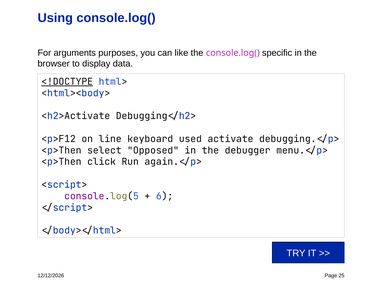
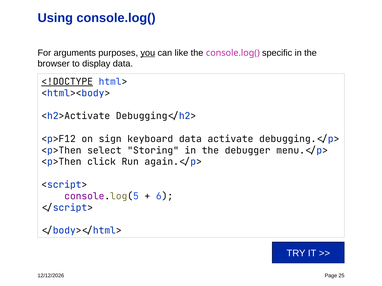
you underline: none -> present (148, 53)
line: line -> sign (110, 139)
keyboard used: used -> data (190, 139)
Opposed: Opposed -> Storing (153, 151)
